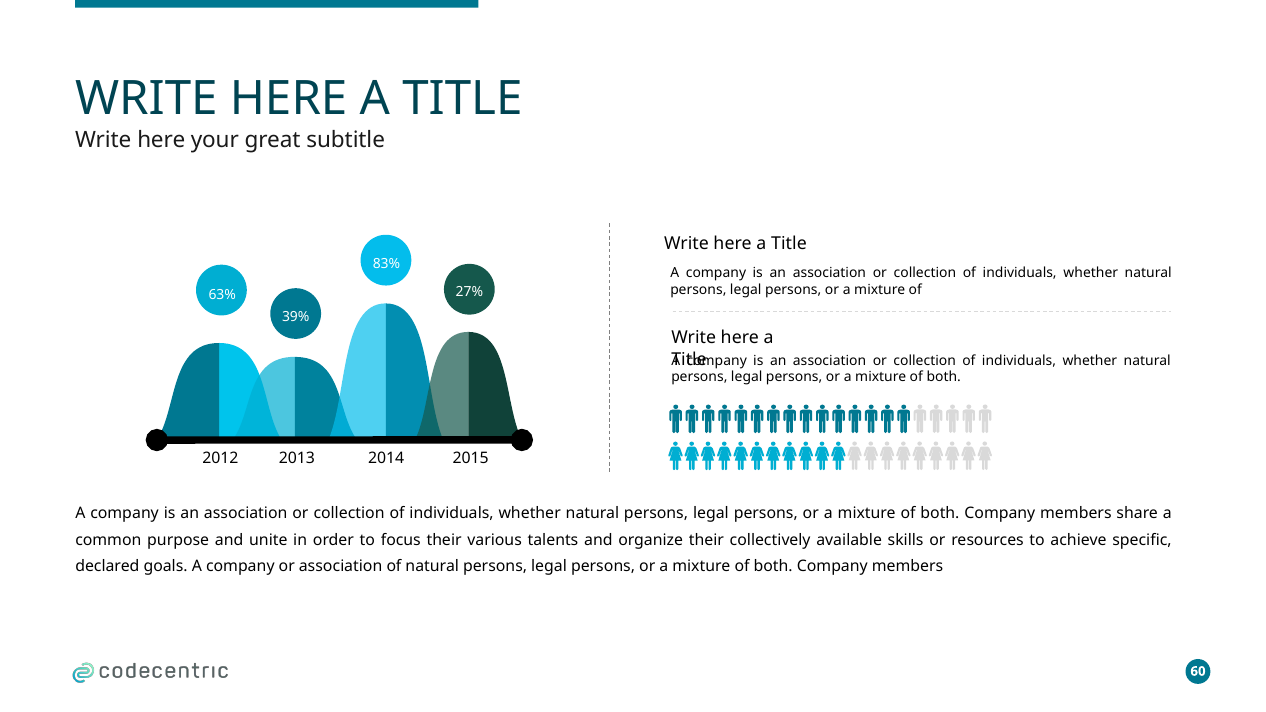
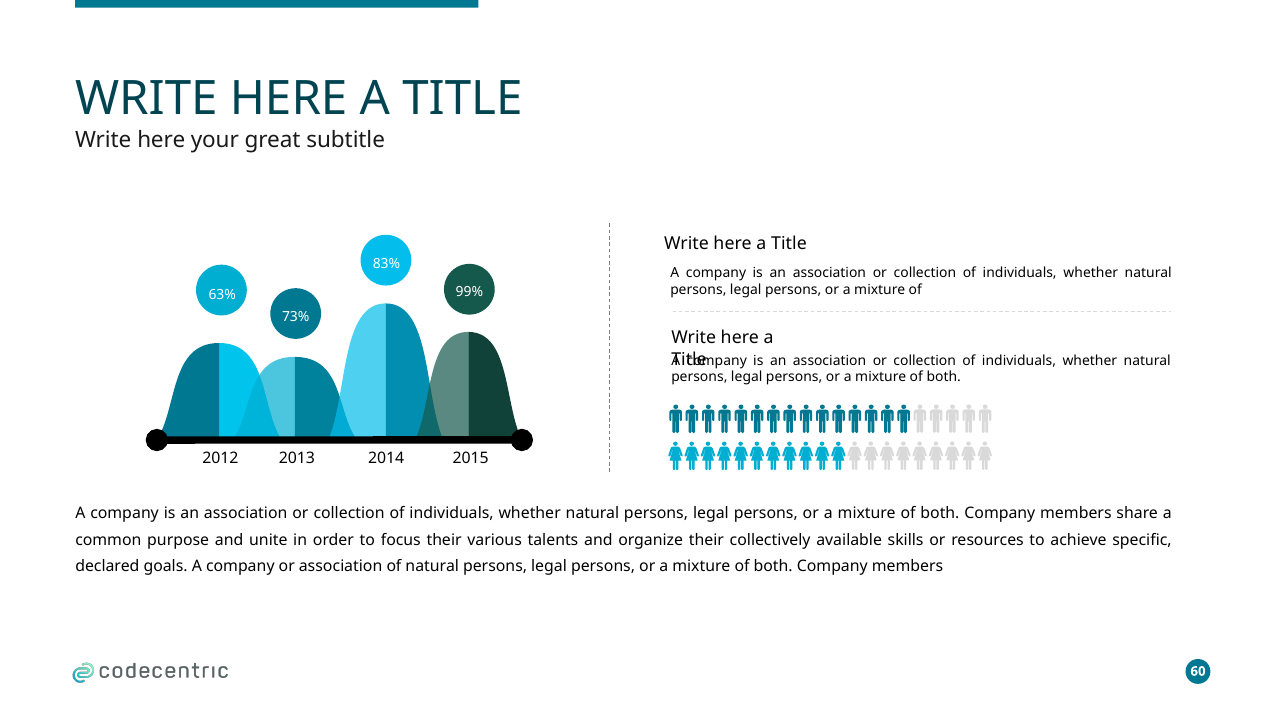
27%: 27% -> 99% (469, 292)
39%: 39% -> 73% (296, 317)
